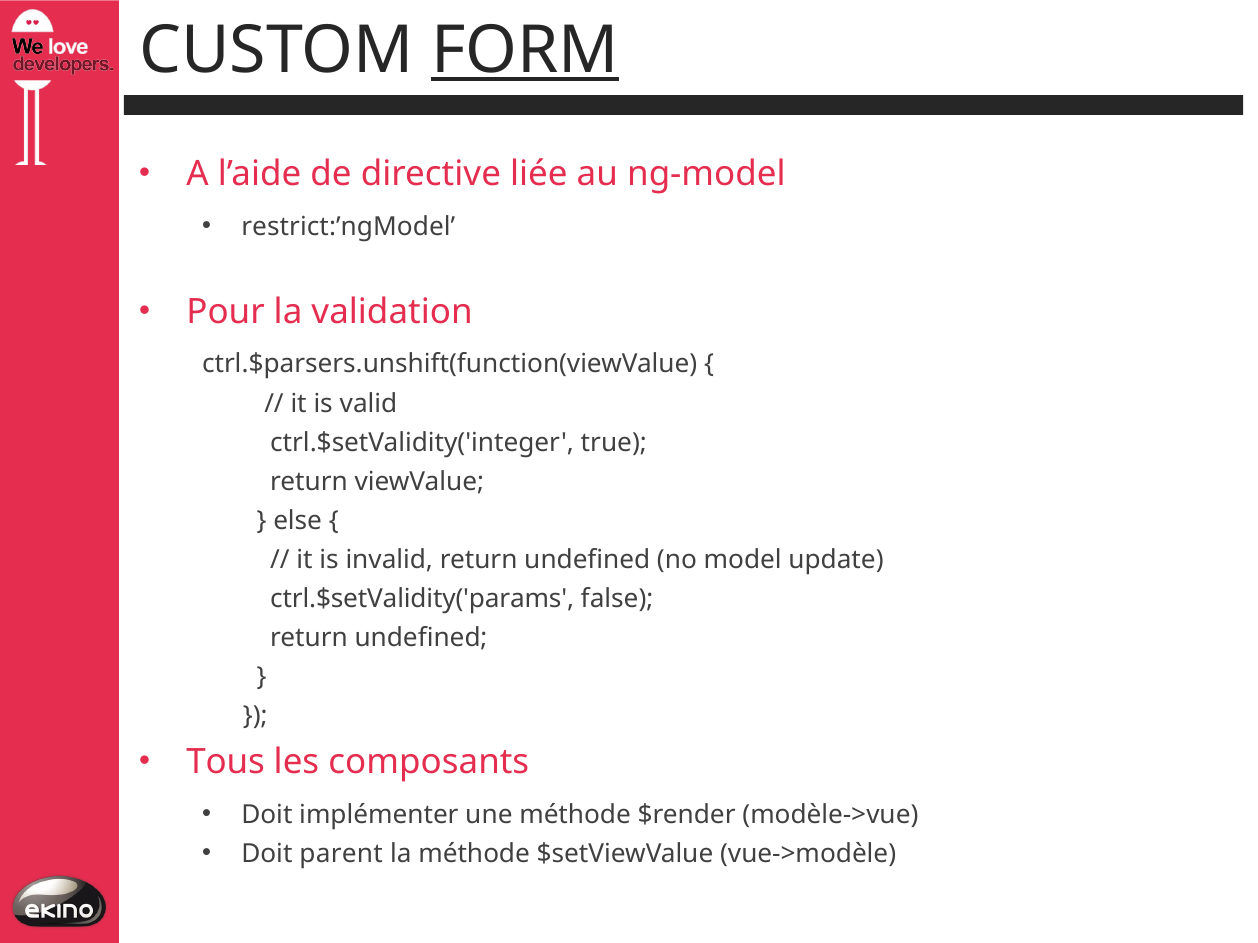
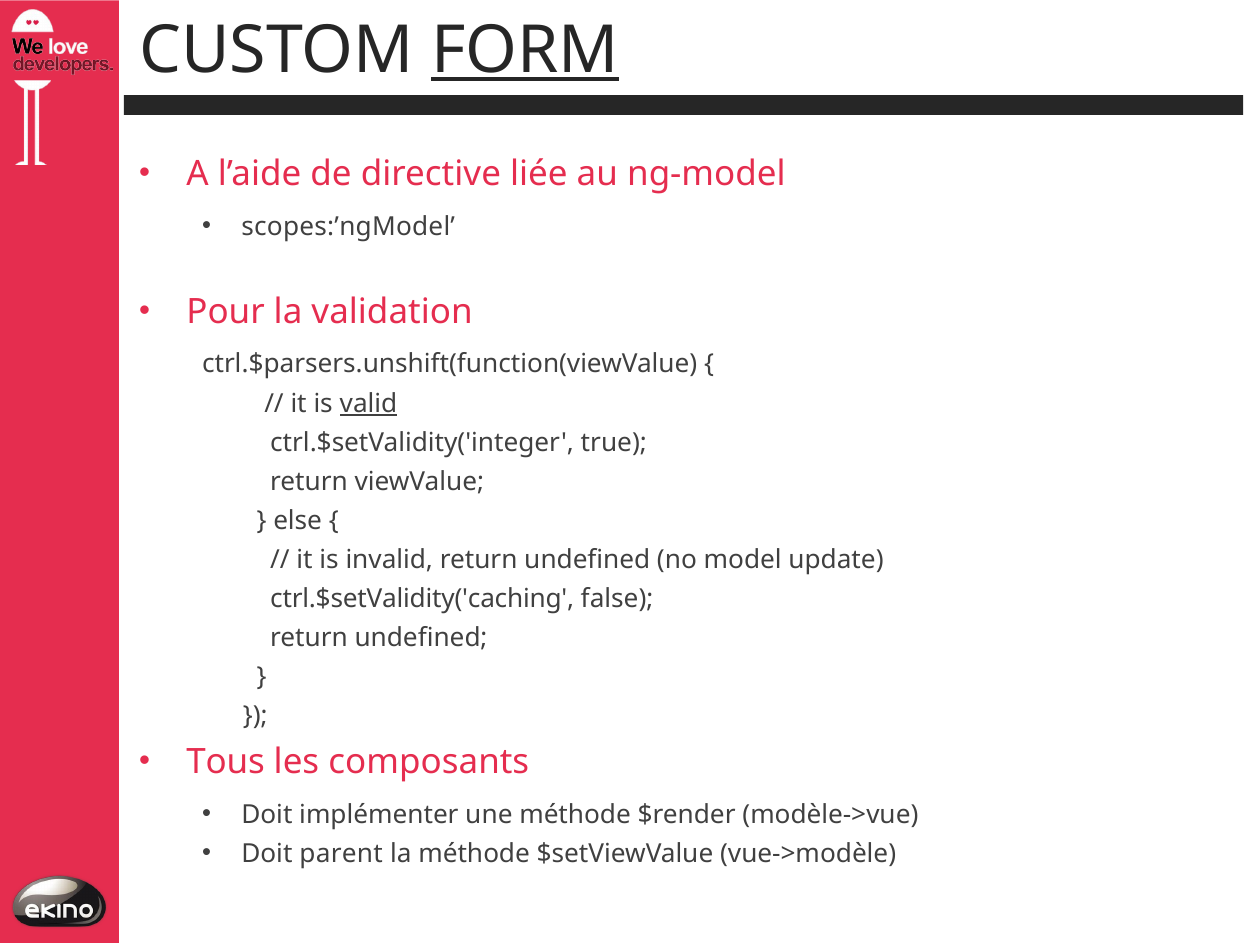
restrict:’ngModel: restrict:’ngModel -> scopes:’ngModel (348, 227)
valid underline: none -> present (369, 404)
ctrl.$setValidity('params: ctrl.$setValidity('params -> ctrl.$setValidity('caching (422, 599)
